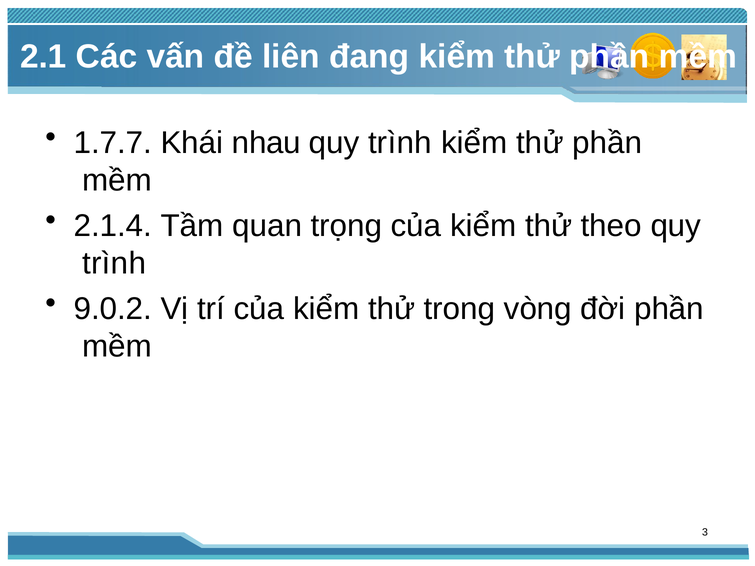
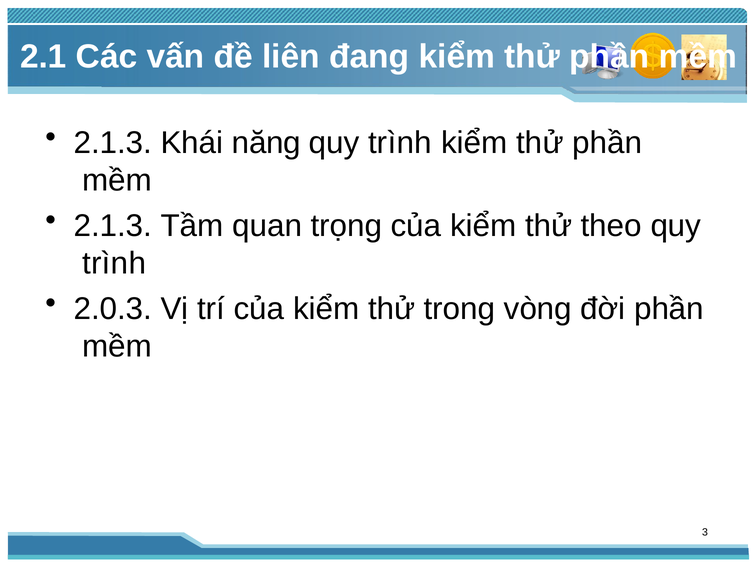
1.7.7: 1.7.7 -> 2.1.3 (113, 143)
nhau: nhau -> năng (266, 143)
2.1.4: 2.1.4 -> 2.1.3 (113, 226)
9.0.2: 9.0.2 -> 2.0.3 (113, 309)
